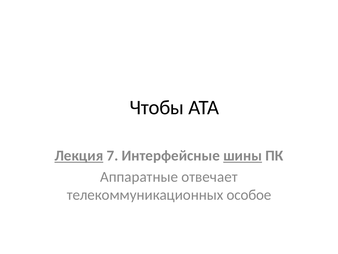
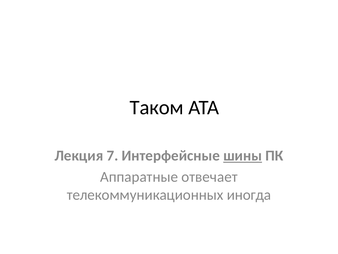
Чтобы: Чтобы -> Таком (157, 107)
Лекция underline: present -> none (79, 155)
особое: особое -> иногда (249, 194)
